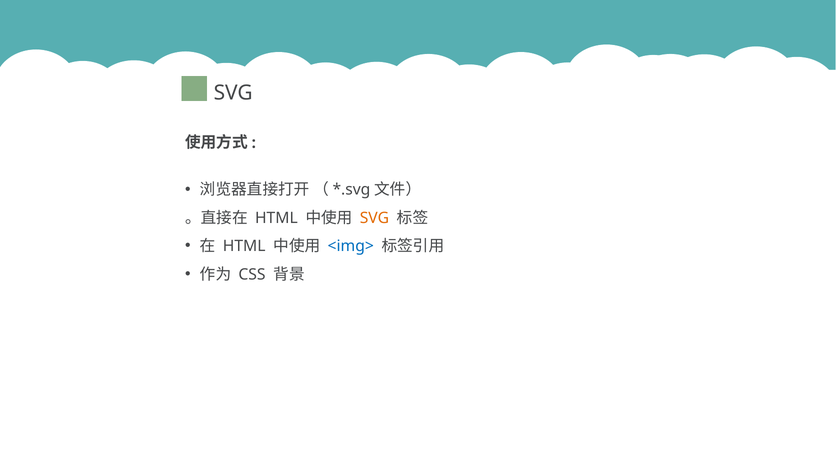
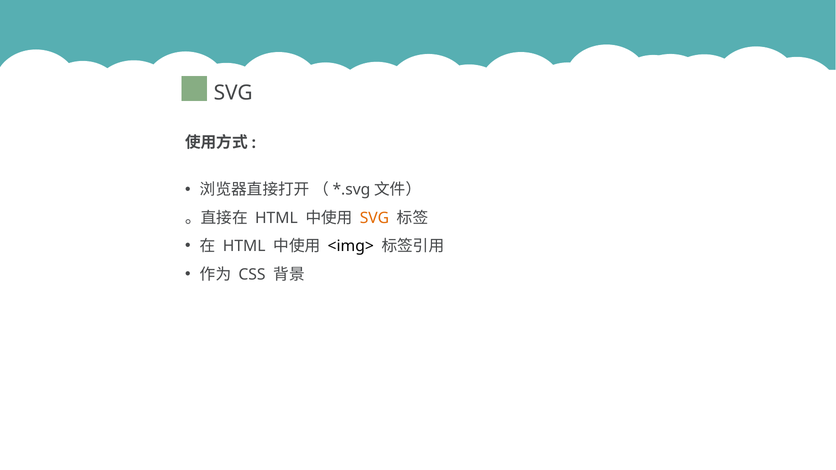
<img> colour: blue -> black (351, 246)
